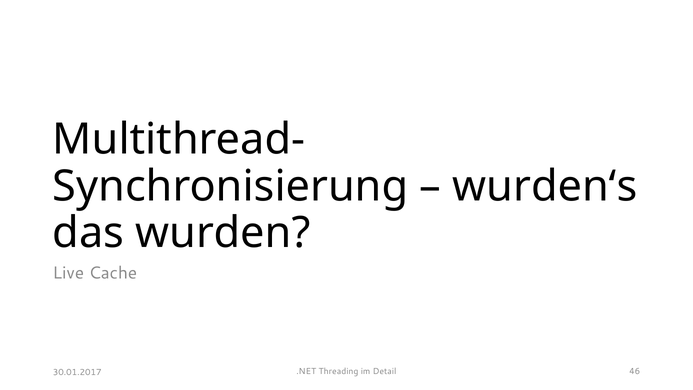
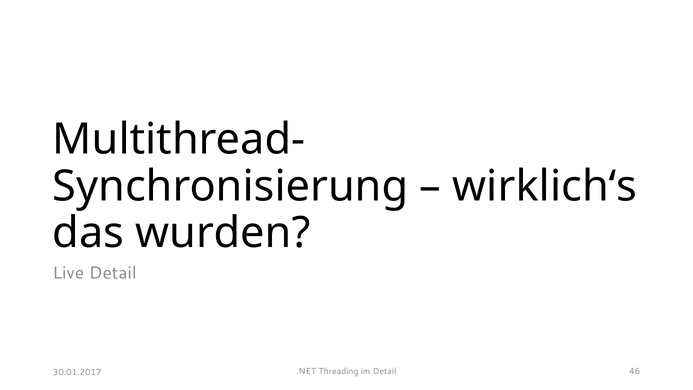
wurden‘s: wurden‘s -> wirklich‘s (545, 186)
Live Cache: Cache -> Detail (113, 273)
